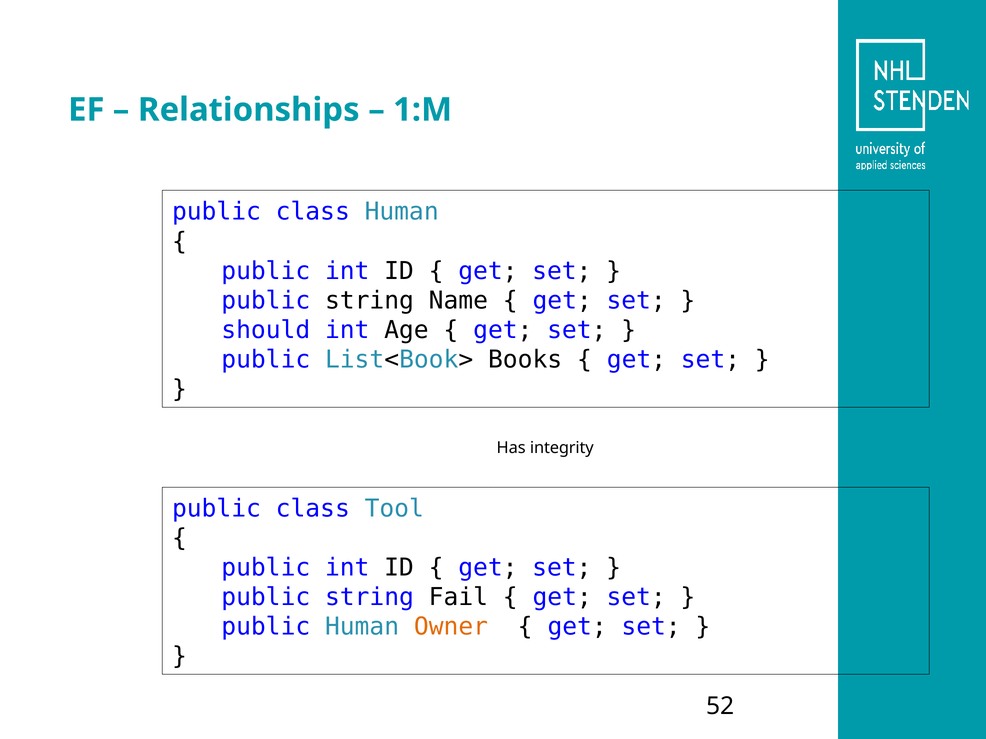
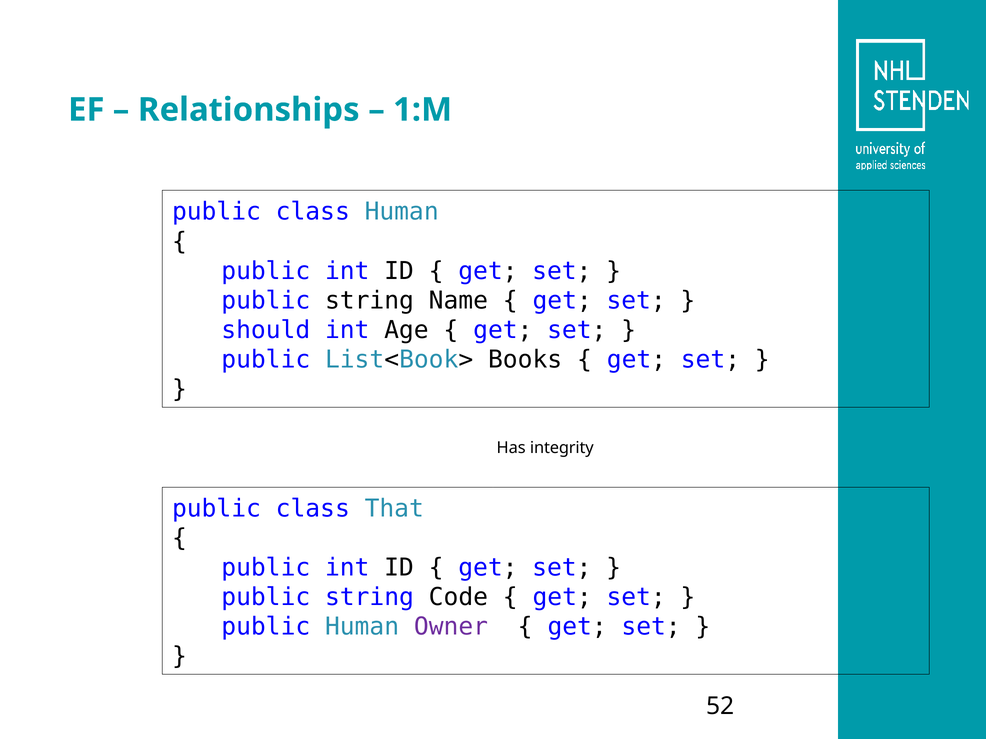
Tool: Tool -> That (394, 509)
Fail: Fail -> Code (458, 598)
Owner colour: orange -> purple (451, 627)
